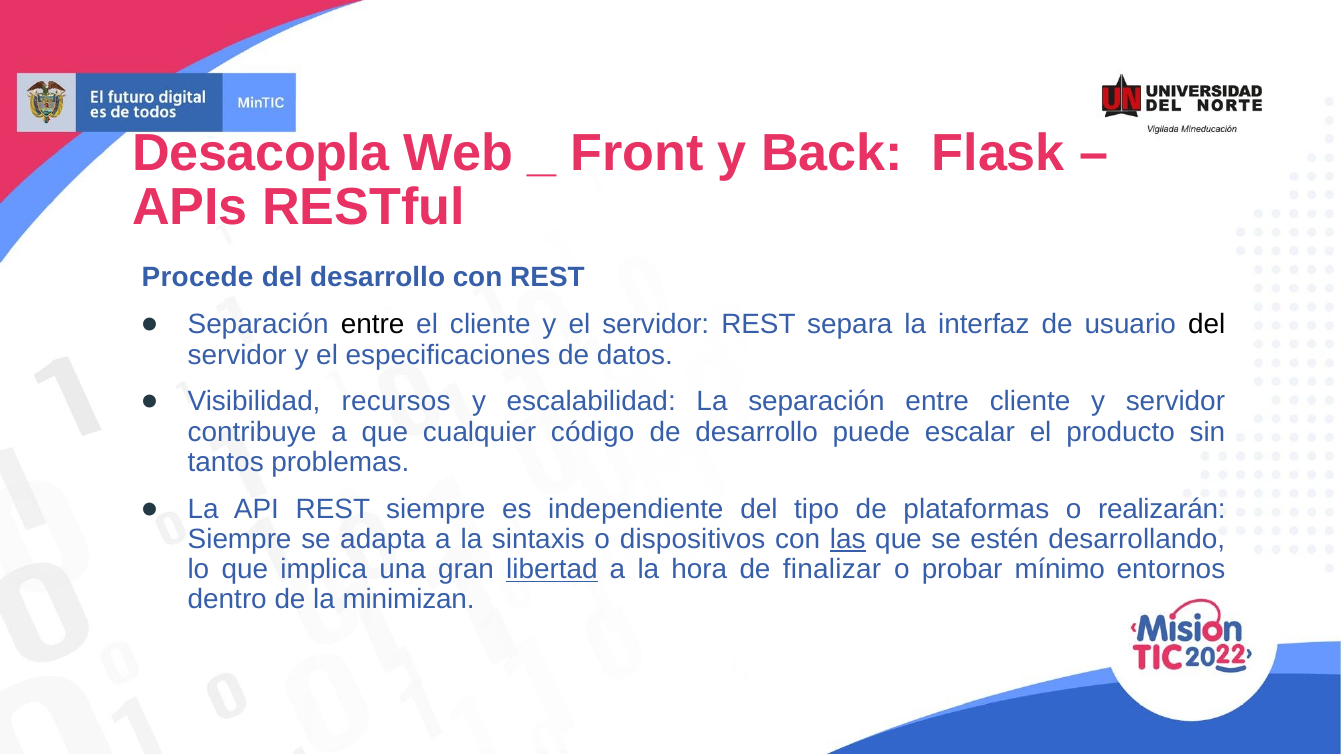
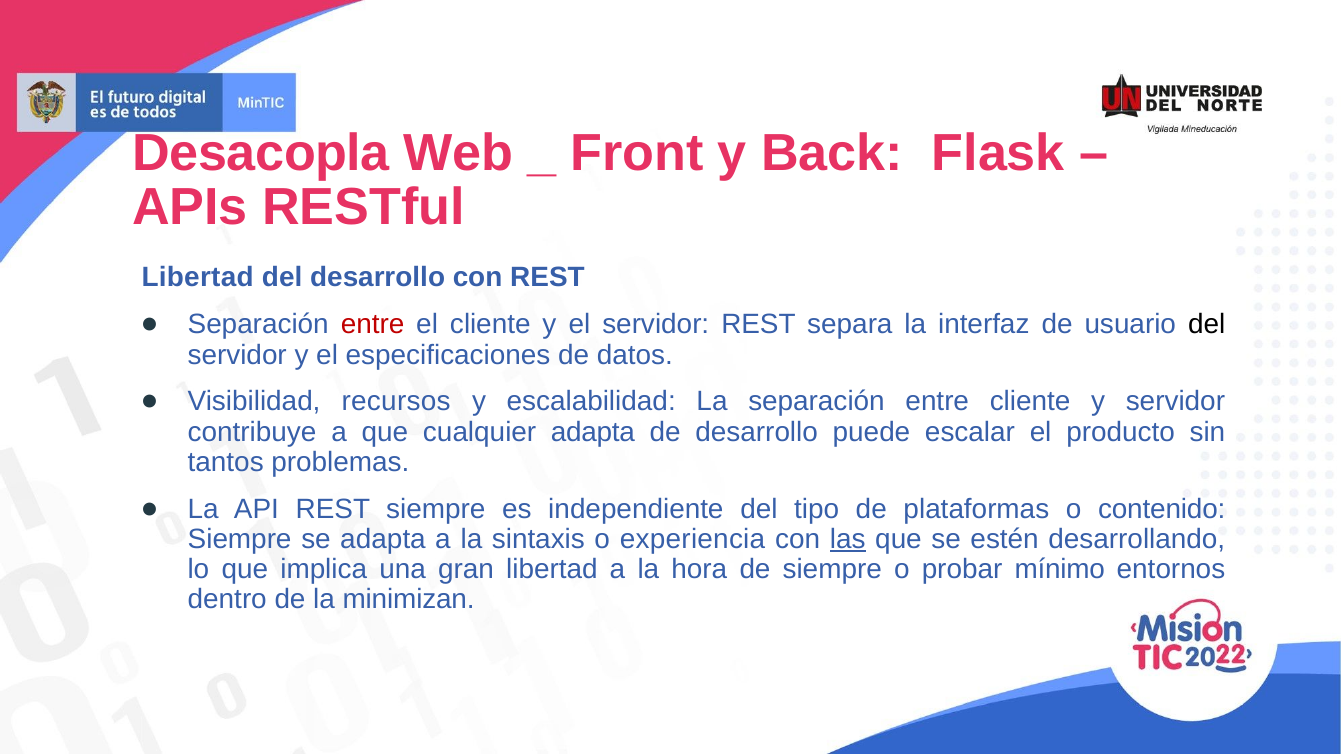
Procede: Procede -> Libertad (198, 278)
entre colour: black -> red (373, 325)
cualquier código: código -> adapta (593, 432)
realizarán: realizarán -> contenido (1162, 509)
dispositivos: dispositivos -> experiencia (693, 540)
libertad underline: present -> none (552, 570)
de finalizar: finalizar -> siempre (832, 570)
